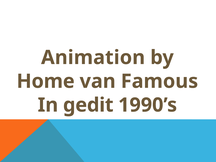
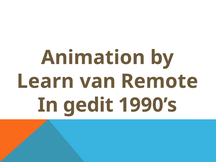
Home: Home -> Learn (45, 81)
Famous: Famous -> Remote (159, 81)
